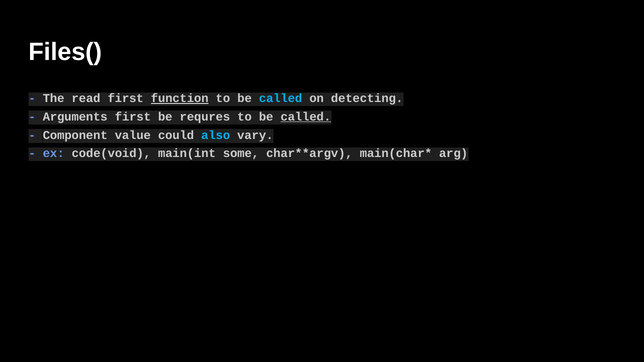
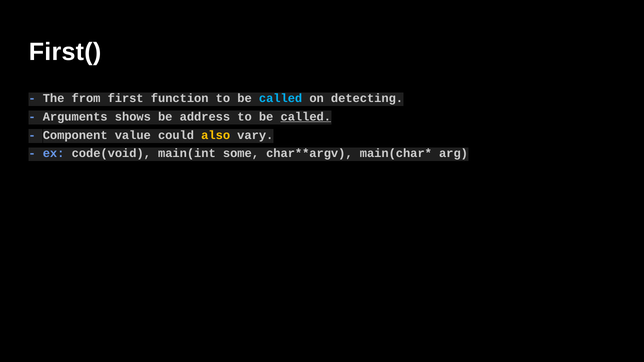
Files(: Files( -> First( (65, 52)
read: read -> from (86, 98)
function underline: present -> none (180, 98)
Arguments first: first -> shows (133, 117)
requres: requres -> address (205, 117)
also colour: light blue -> yellow (216, 135)
